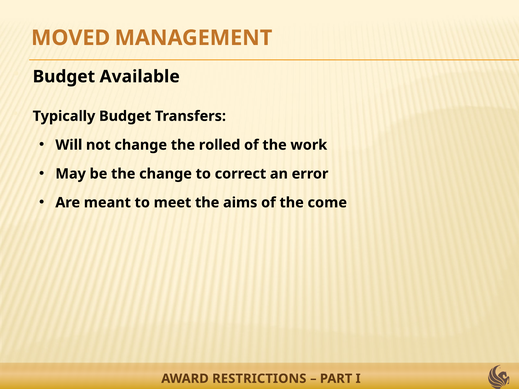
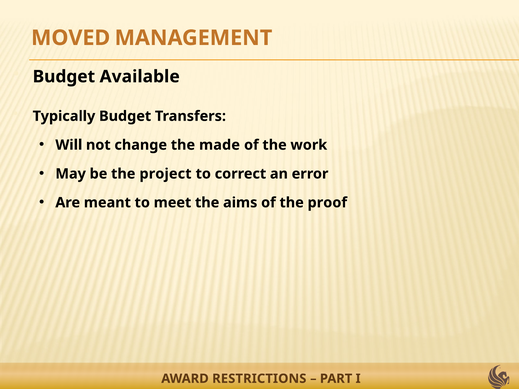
rolled: rolled -> made (219, 145)
the change: change -> project (165, 174)
come: come -> proof (327, 203)
